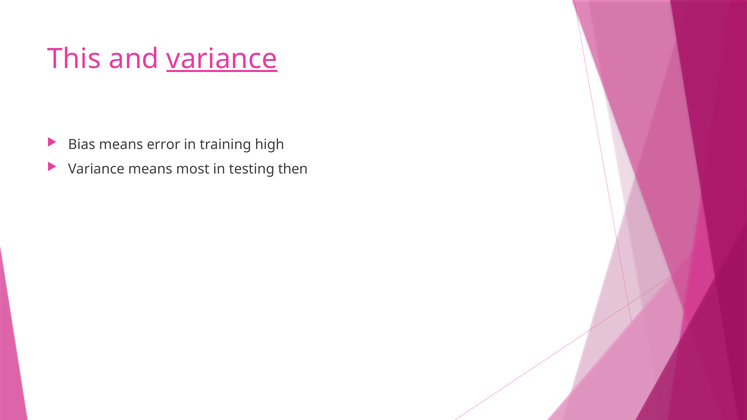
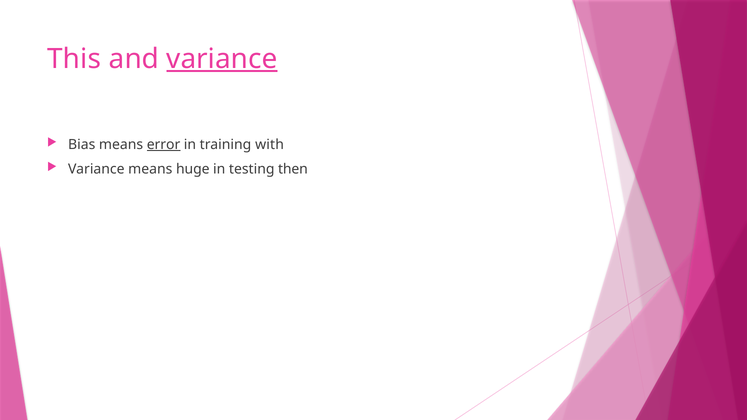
error underline: none -> present (164, 145)
high: high -> with (270, 145)
most: most -> huge (193, 169)
